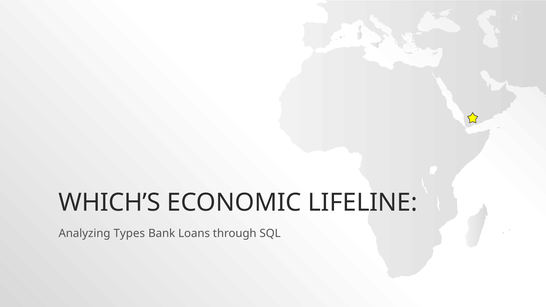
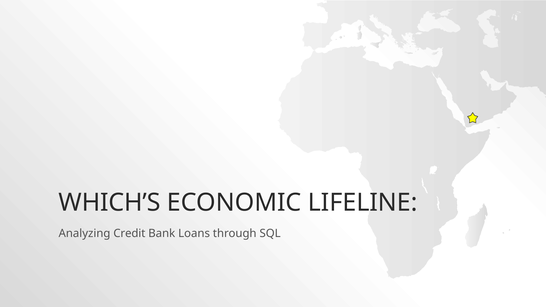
Types: Types -> Credit (129, 233)
